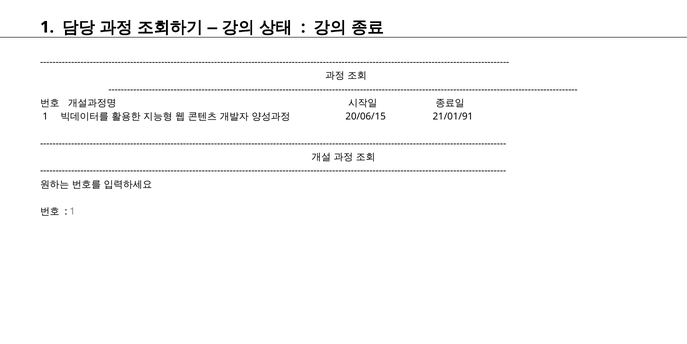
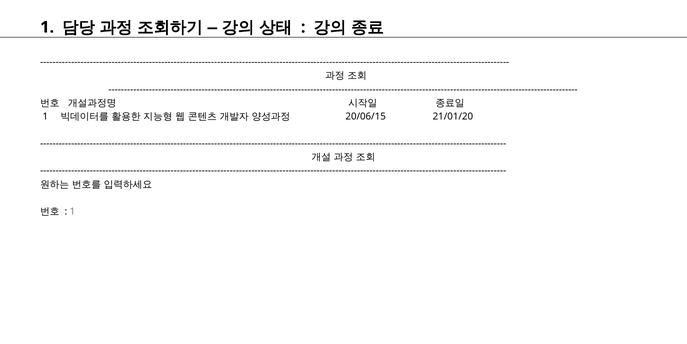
21/01/91: 21/01/91 -> 21/01/20 (453, 116)
